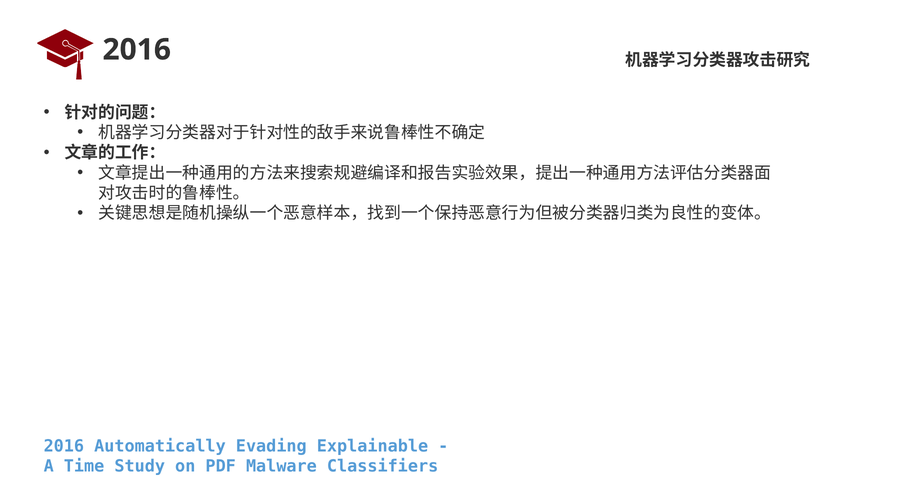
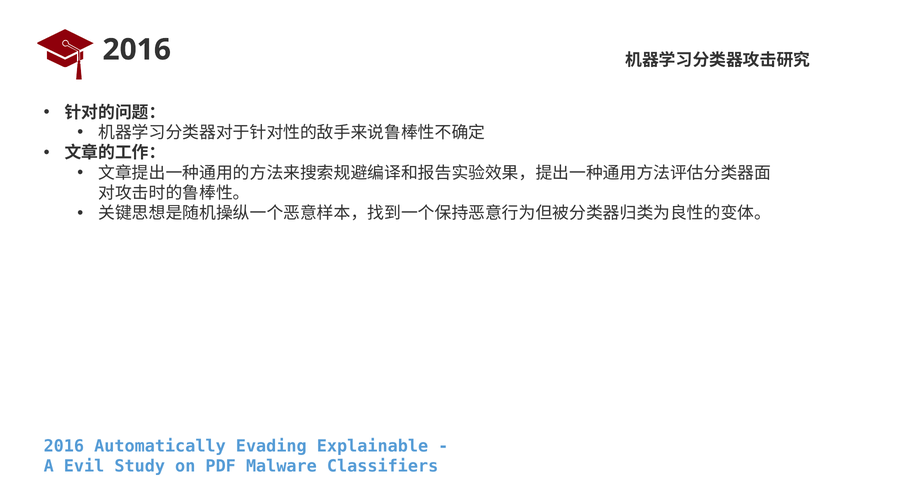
Time: Time -> Evil (84, 467)
